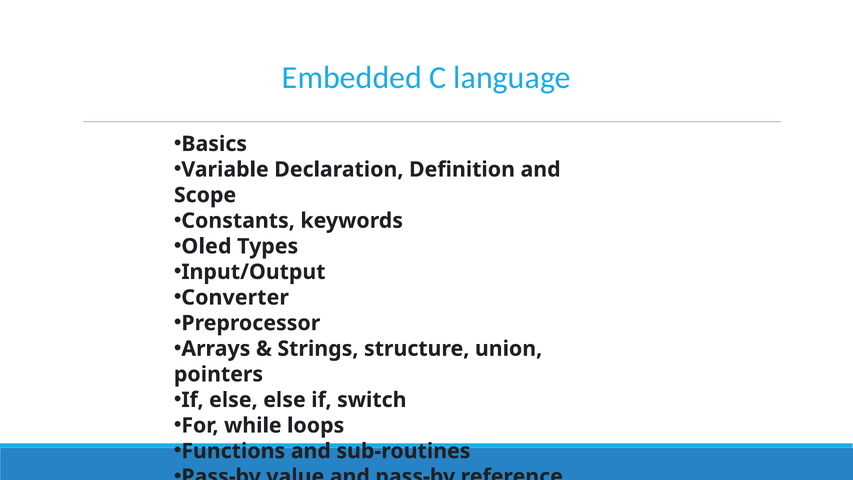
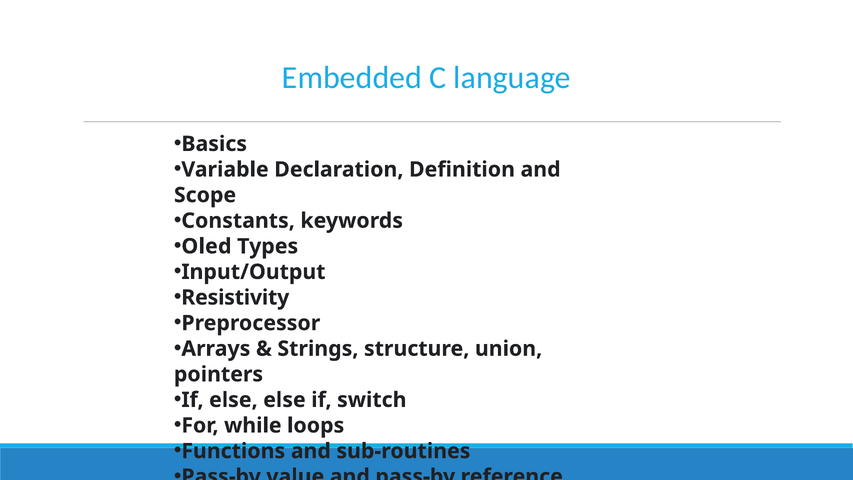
Converter: Converter -> Resistivity (235, 297)
